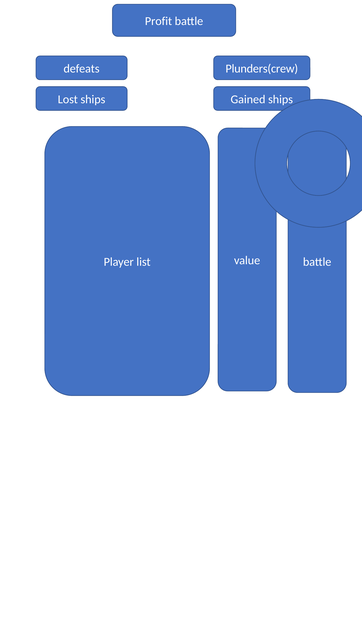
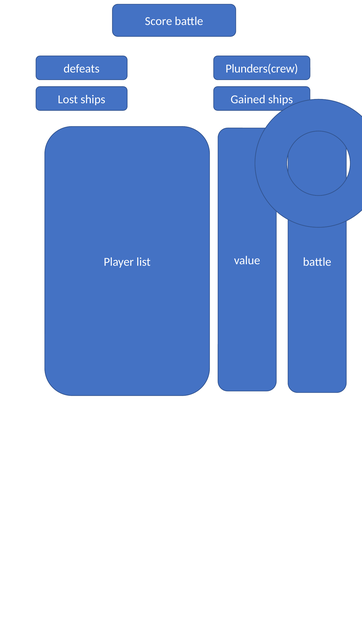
Profit: Profit -> Score (159, 21)
